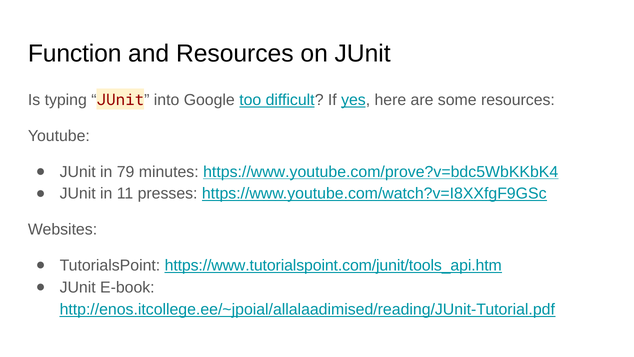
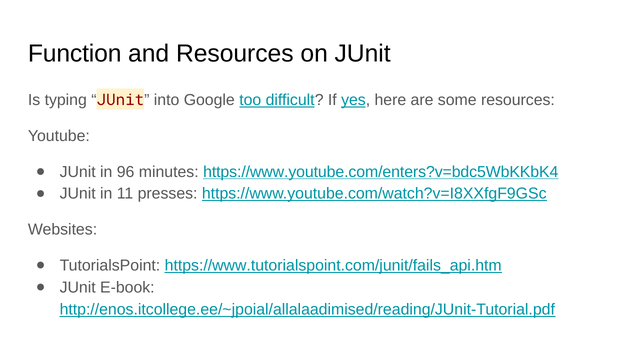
79: 79 -> 96 (126, 172)
https://www.youtube.com/prove?v=bdc5WbKKbK4: https://www.youtube.com/prove?v=bdc5WbKKbK4 -> https://www.youtube.com/enters?v=bdc5WbKKbK4 (381, 172)
https://www.tutorialspoint.com/junit/tools_api.htm: https://www.tutorialspoint.com/junit/tools_api.htm -> https://www.tutorialspoint.com/junit/fails_api.htm (333, 265)
